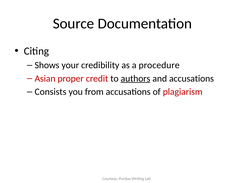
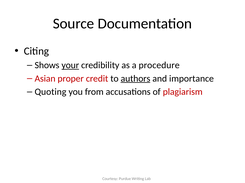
your underline: none -> present (70, 65)
and accusations: accusations -> importance (191, 79)
Consists: Consists -> Quoting (50, 92)
